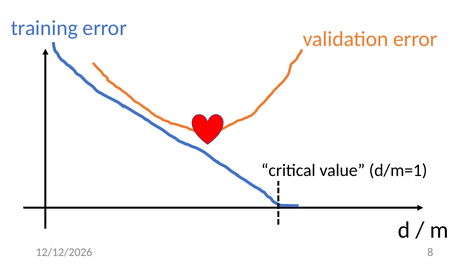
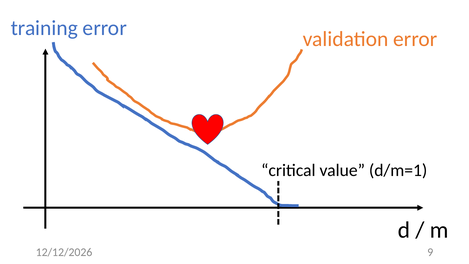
8: 8 -> 9 (430, 252)
